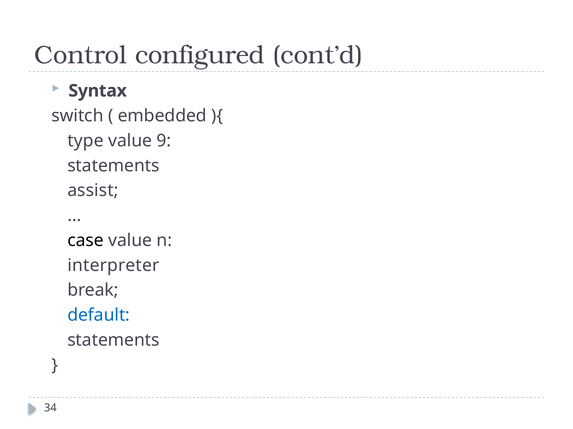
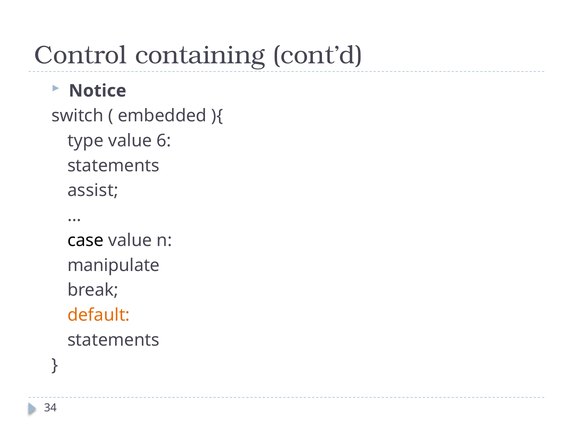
configured: configured -> containing (200, 55)
Syntax: Syntax -> Notice (98, 91)
9: 9 -> 6 (164, 141)
interpreter: interpreter -> manipulate (114, 266)
default colour: blue -> orange (99, 316)
